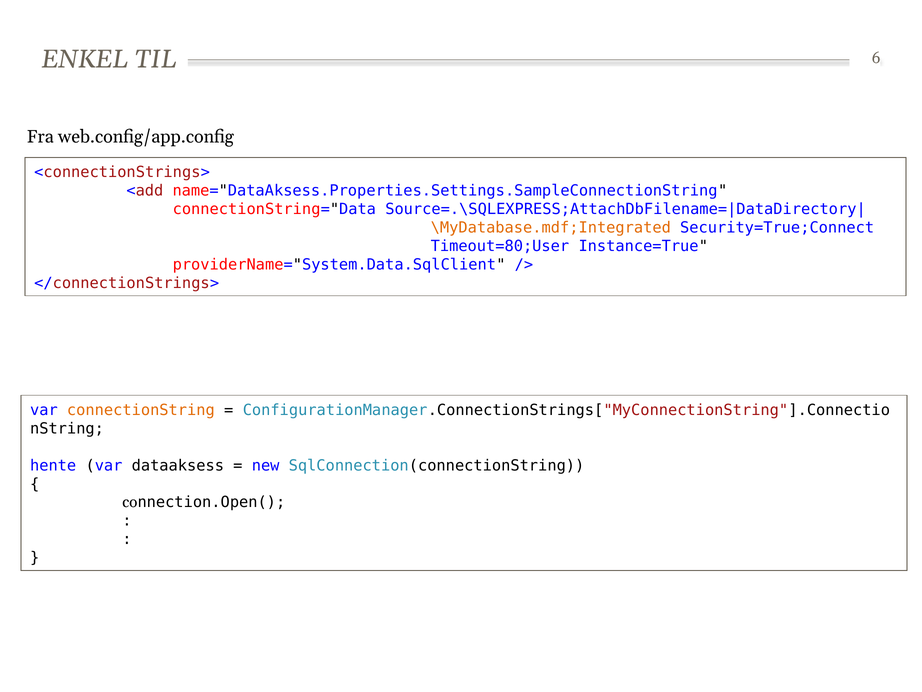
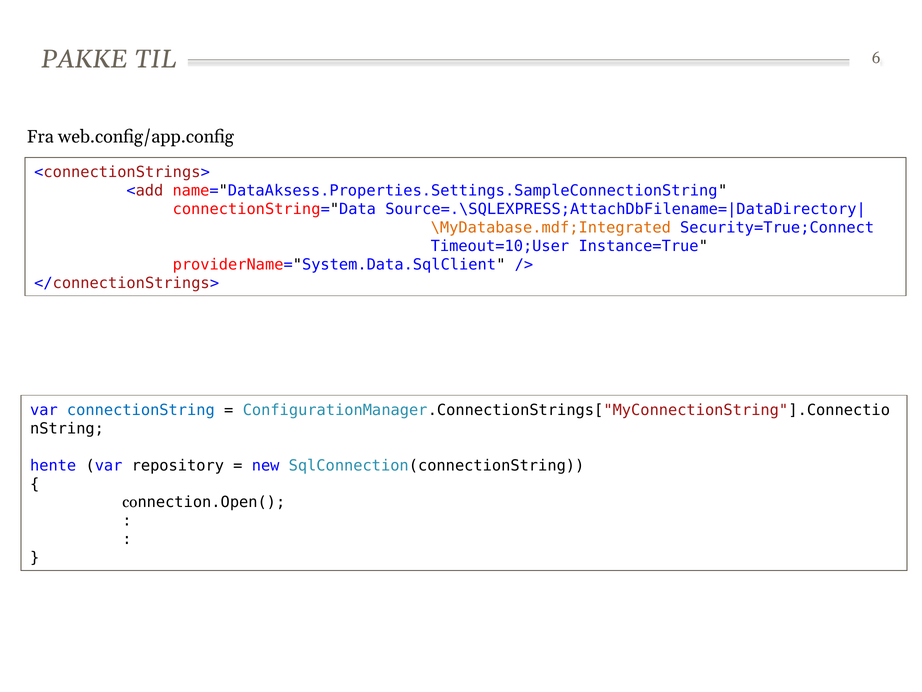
ENKEL: ENKEL -> PAKKE (85, 59)
Timeout=80;User: Timeout=80;User -> Timeout=10;User (500, 246)
connectionString colour: orange -> blue (141, 410)
dataaksess: dataaksess -> repository (178, 465)
